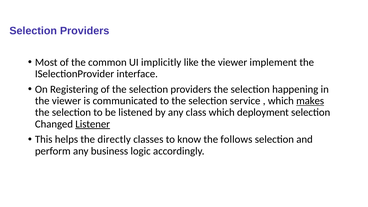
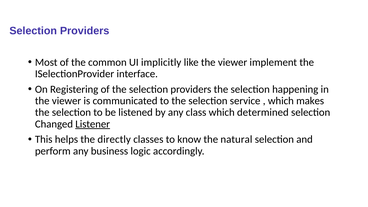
makes underline: present -> none (310, 101)
deployment: deployment -> determined (263, 112)
follows: follows -> natural (236, 139)
